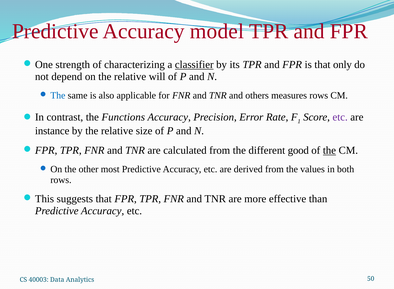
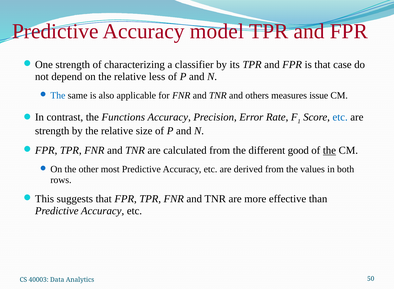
classifier underline: present -> none (194, 65)
only: only -> case (342, 65)
will: will -> less (157, 76)
measures rows: rows -> issue (319, 95)
etc colour: purple -> blue (340, 117)
instance: instance -> strength (52, 131)
